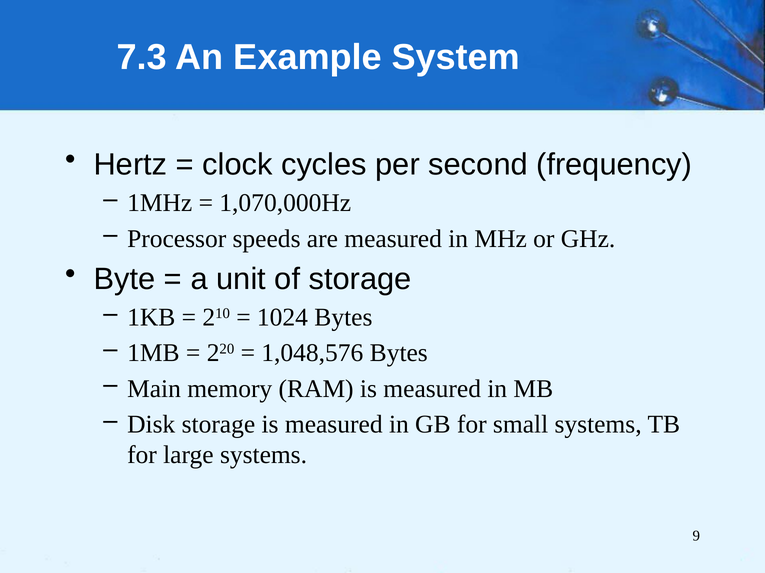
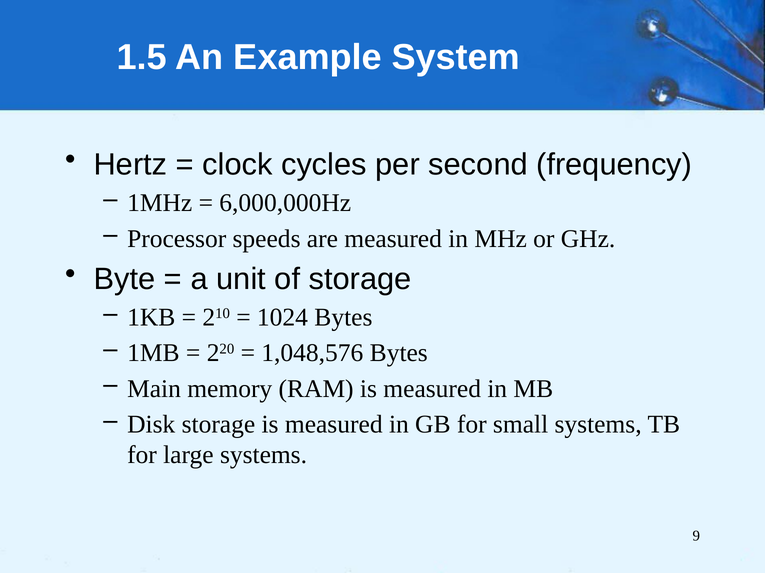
7.3: 7.3 -> 1.5 (142, 57)
1,070,000Hz: 1,070,000Hz -> 6,000,000Hz (285, 203)
